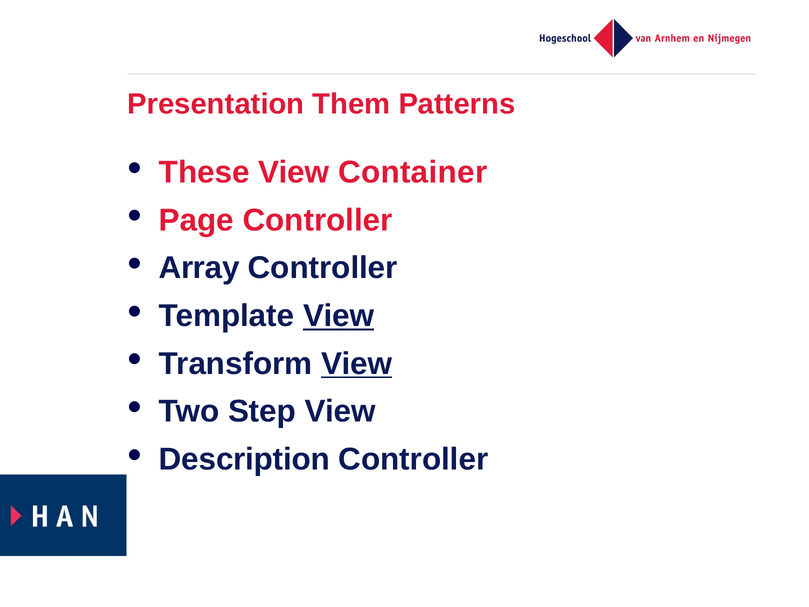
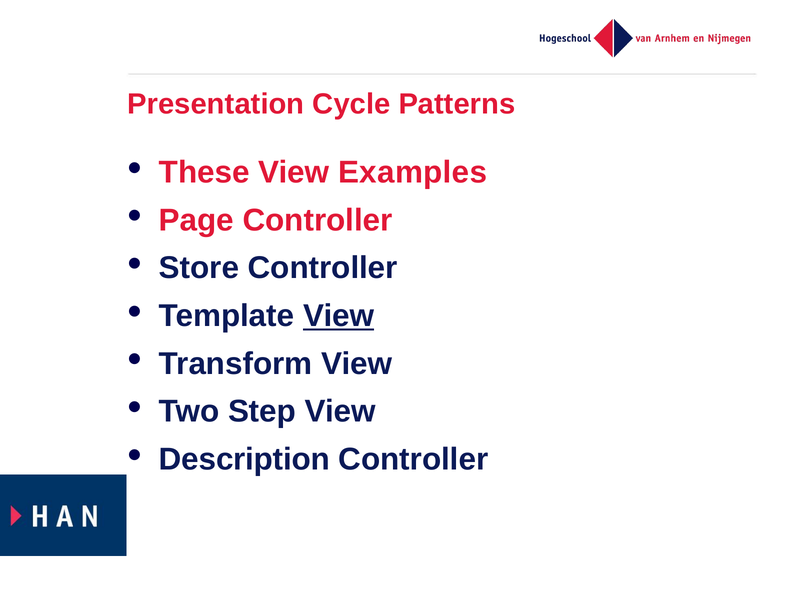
Them: Them -> Cycle (351, 104)
Container: Container -> Examples (413, 172)
Array: Array -> Store (199, 268)
View underline: present -> none (357, 364)
